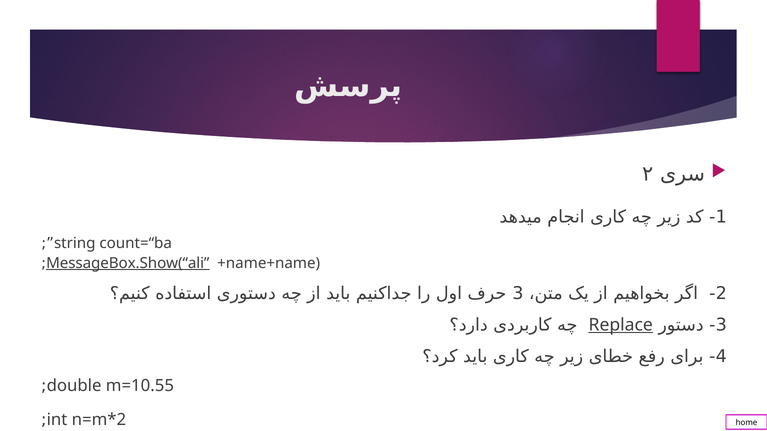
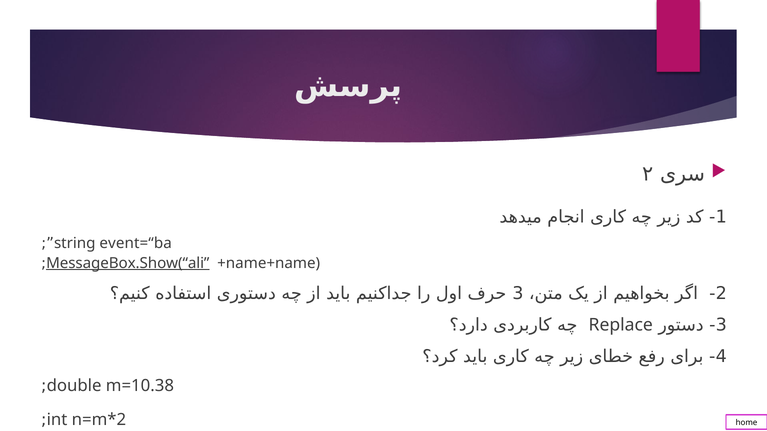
count=“ba: count=“ba -> event=“ba (136, 243)
Replace underline: present -> none (621, 325)
m=10.55: m=10.55 -> m=10.38 (140, 386)
